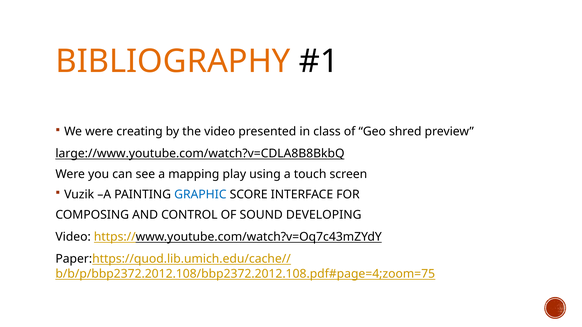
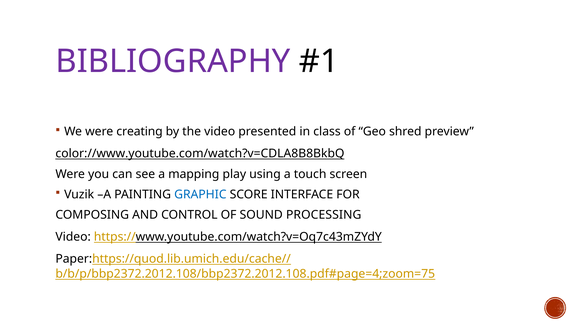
BIBLIOGRAPHY colour: orange -> purple (173, 61)
large://www.youtube.com/watch?v=CDLA8B8BkbQ: large://www.youtube.com/watch?v=CDLA8B8BkbQ -> color://www.youtube.com/watch?v=CDLA8B8BkbQ (200, 154)
DEVELOPING: DEVELOPING -> PROCESSING (324, 215)
